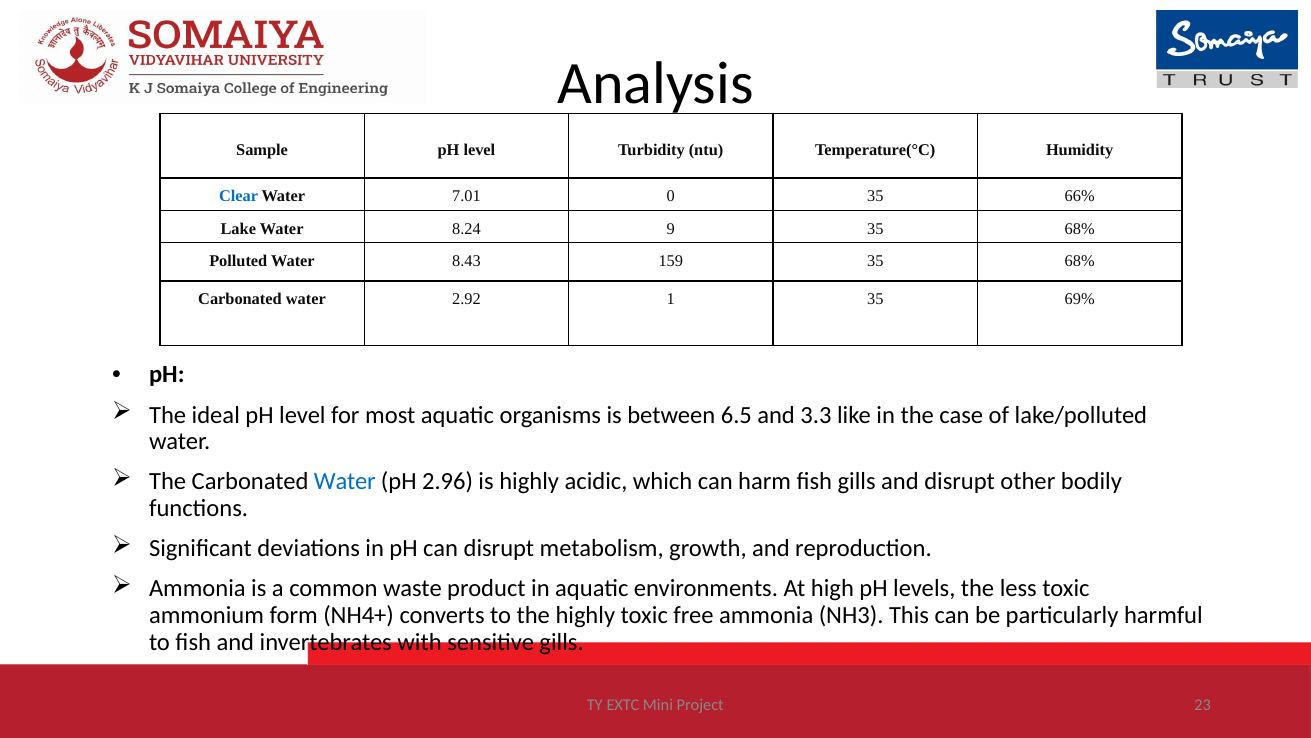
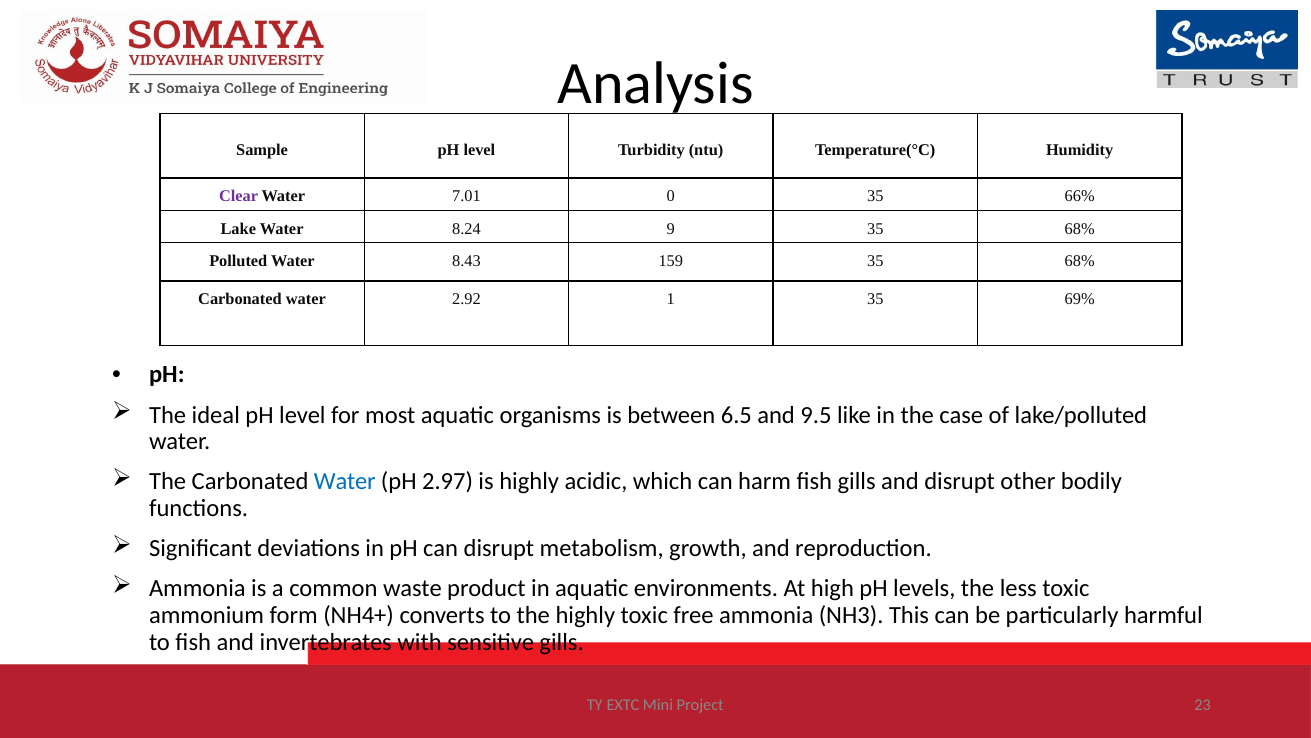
Clear colour: blue -> purple (239, 196)
3.3: 3.3 -> 9.5 (816, 415)
2.96: 2.96 -> 2.97 (448, 481)
